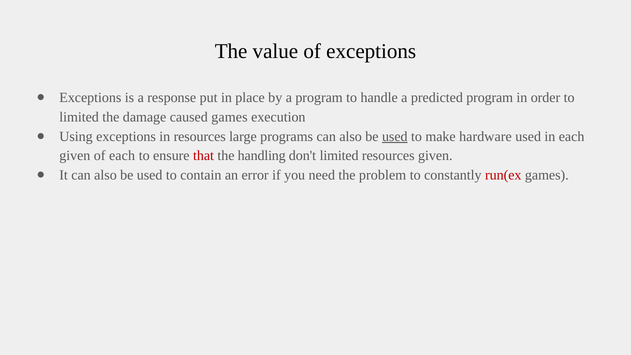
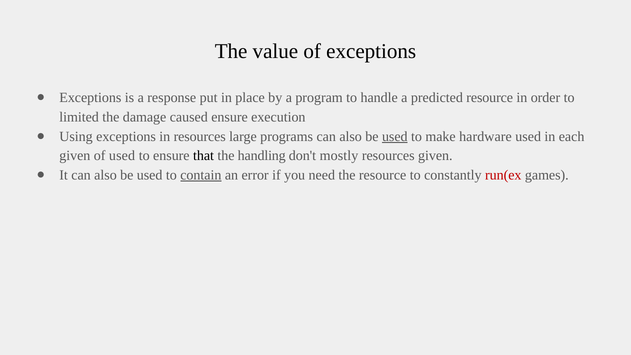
predicted program: program -> resource (490, 98)
caused games: games -> ensure (230, 117)
of each: each -> used (122, 156)
that colour: red -> black (204, 156)
don't limited: limited -> mostly (339, 156)
contain underline: none -> present (201, 175)
the problem: problem -> resource (383, 175)
